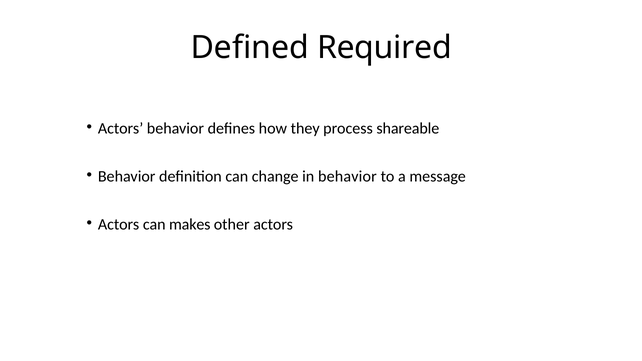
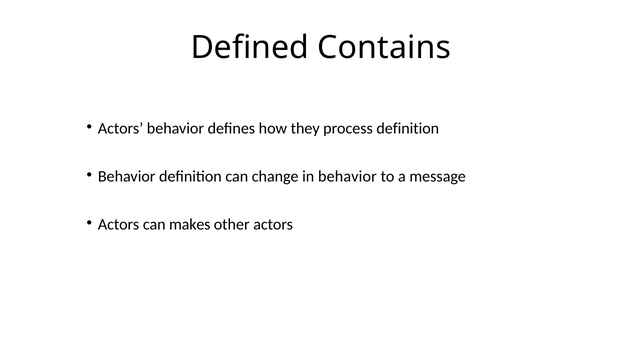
Required: Required -> Contains (384, 47)
process shareable: shareable -> definition (408, 128)
